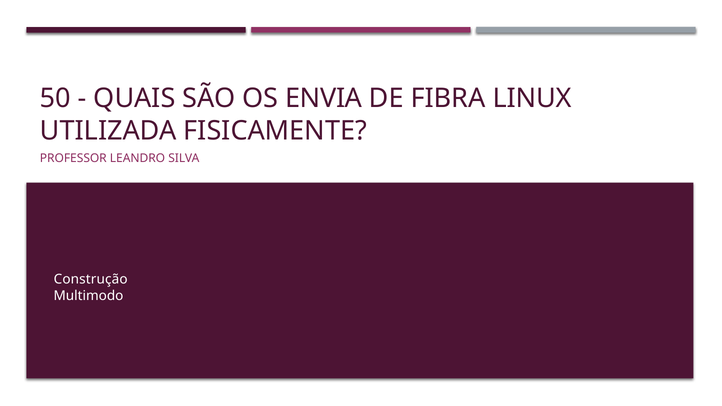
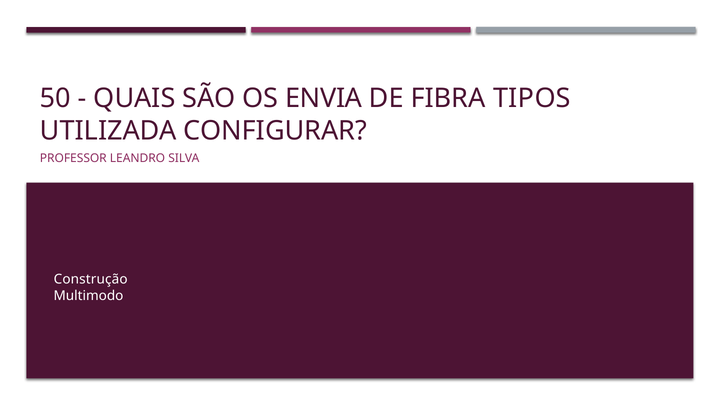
LINUX: LINUX -> TIPOS (532, 98)
FISICAMENTE: FISICAMENTE -> CONFIGURAR (275, 131)
